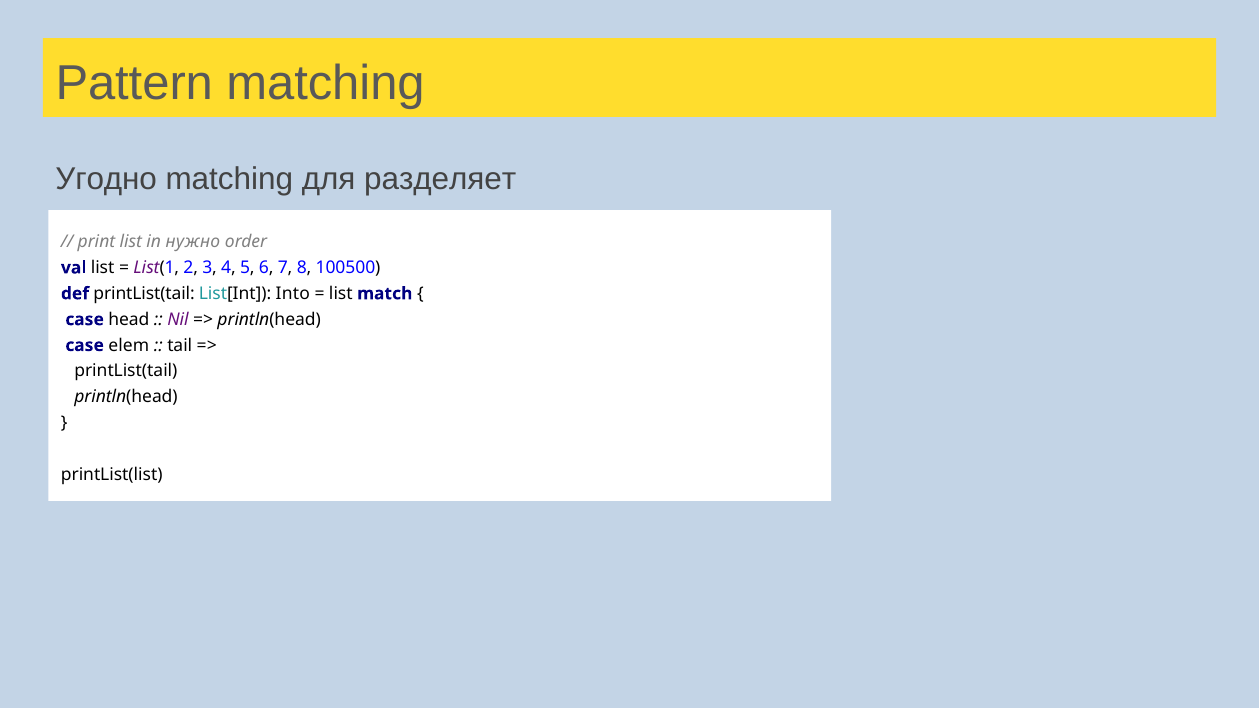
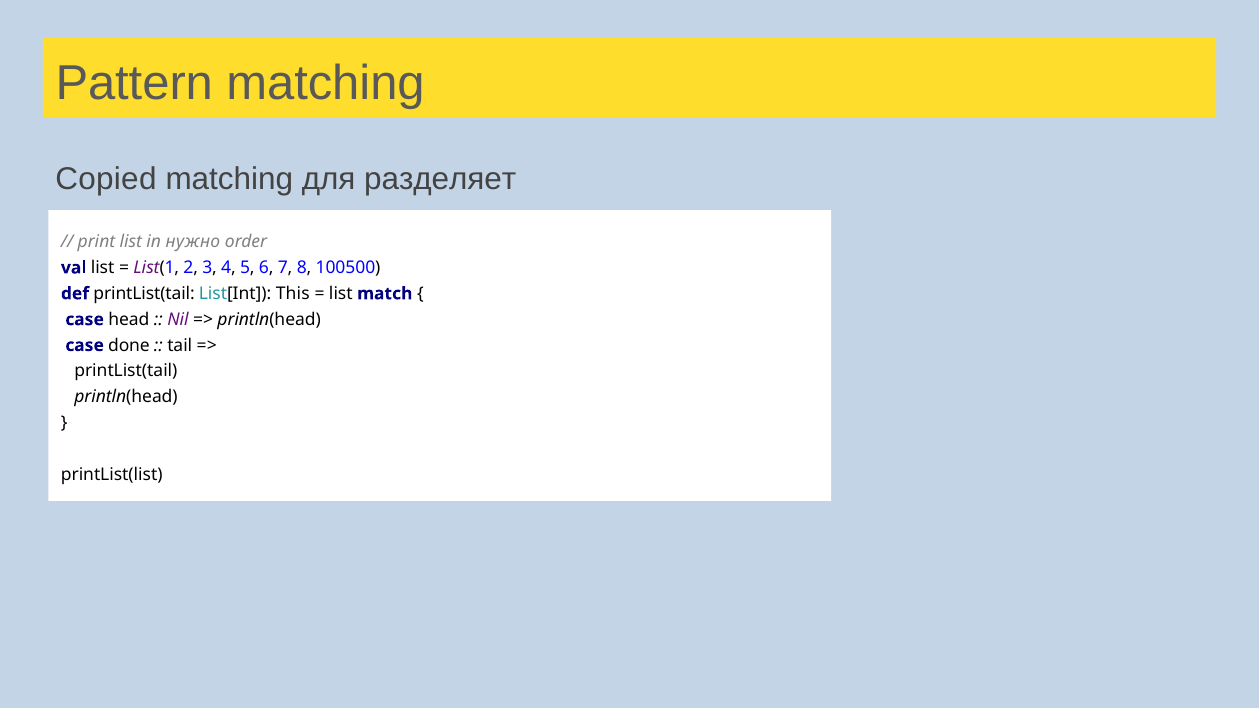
Угодно: Угодно -> Copied (106, 179)
Into: Into -> This (293, 294)
elem: elem -> done (129, 345)
